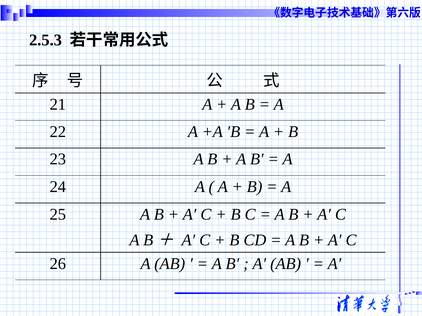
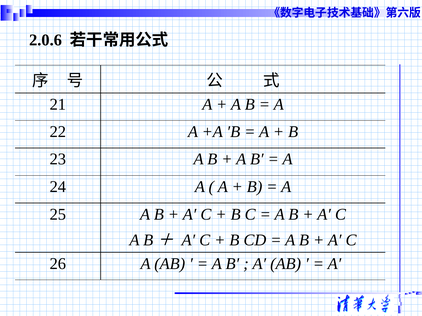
2.5.3: 2.5.3 -> 2.0.6 (45, 40)
